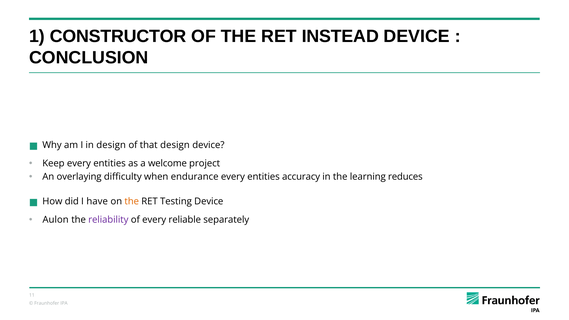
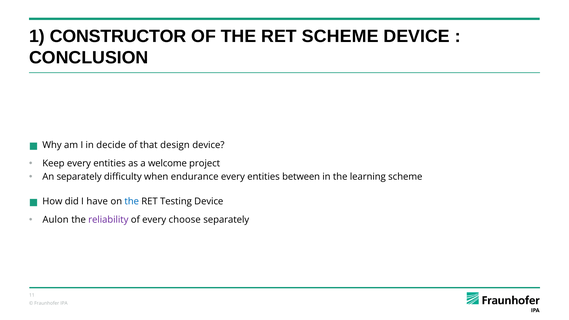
RET INSTEAD: INSTEAD -> SCHEME (340, 36)
in design: design -> decide (111, 145)
An overlaying: overlaying -> separately (79, 177)
accuracy: accuracy -> between (301, 177)
learning reduces: reduces -> scheme (405, 177)
the colour: orange -> blue (132, 201)
reliable: reliable -> choose (185, 220)
